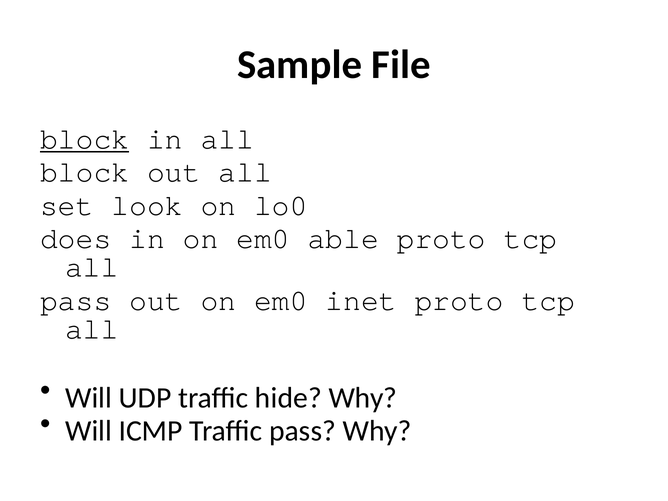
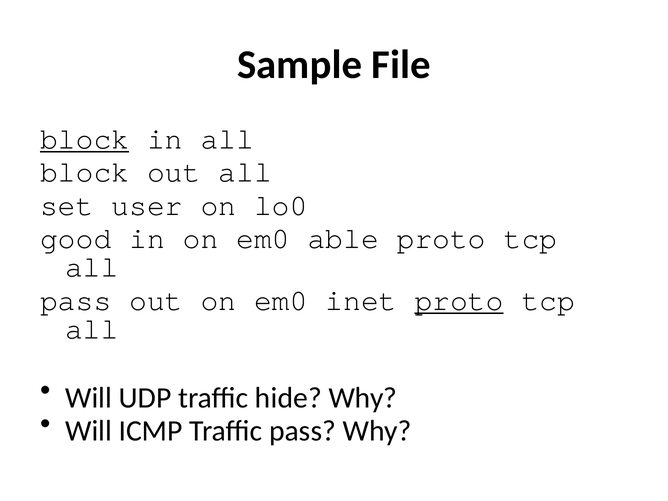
look: look -> user (147, 205)
does: does -> good (76, 239)
proto underline: none -> present (459, 300)
